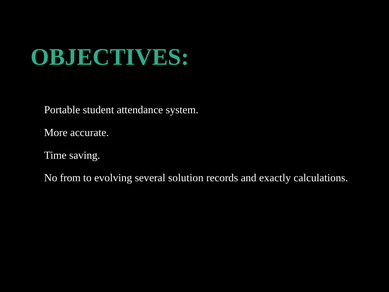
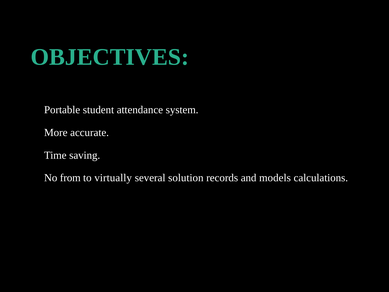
evolving: evolving -> virtually (113, 178)
exactly: exactly -> models (275, 178)
